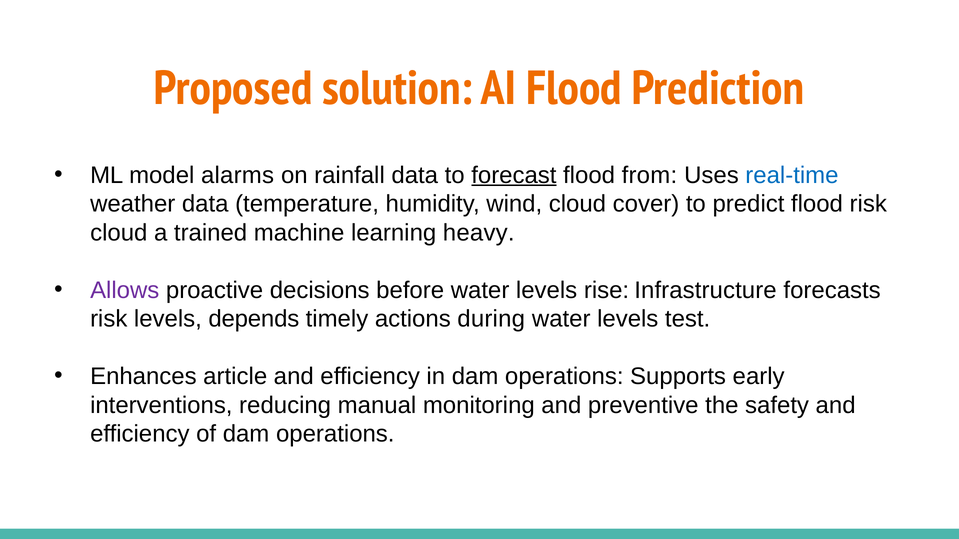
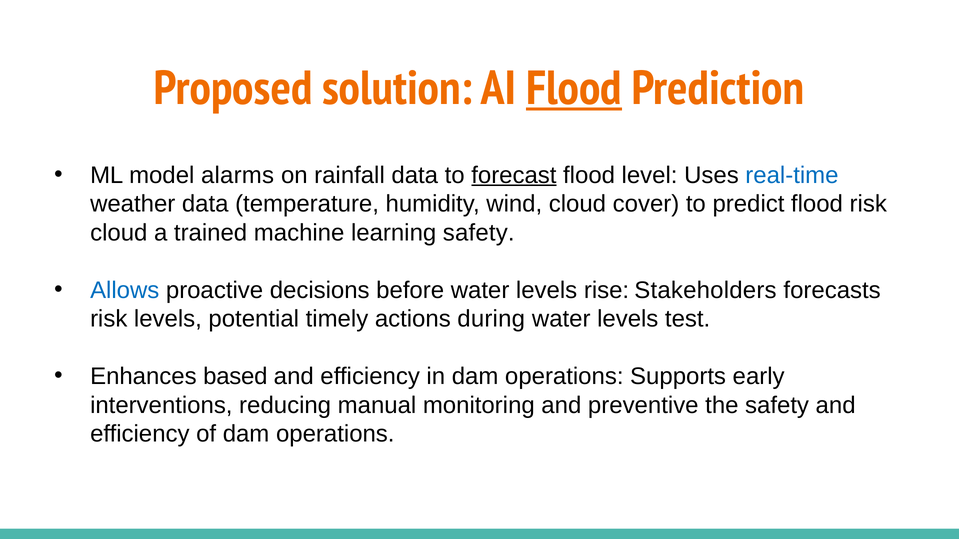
Flood underline: none -> present (574, 88)
from: from -> level (650, 175)
learning heavy: heavy -> safety (479, 233)
Allows colour: purple -> blue (125, 290)
Infrastructure: Infrastructure -> Stakeholders (705, 290)
depends: depends -> potential (254, 319)
article: article -> based (235, 377)
